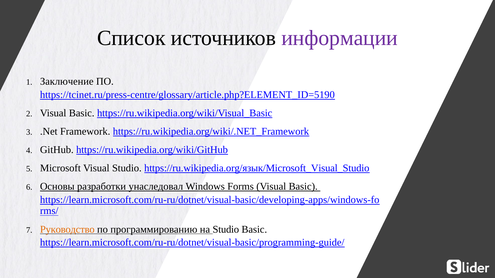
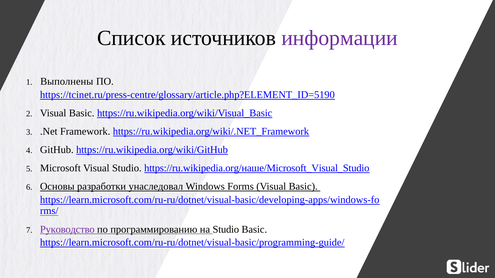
Заключение: Заключение -> Выполнены (67, 82)
https://ru.wikipedia.org/язык/Microsoft_Visual_Studio: https://ru.wikipedia.org/язык/Microsoft_Visual_Studio -> https://ru.wikipedia.org/наше/Microsoft_Visual_Studio (257, 168)
Руководство colour: orange -> purple (67, 230)
